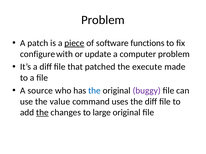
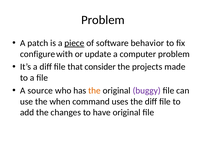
functions: functions -> behavior (147, 43)
patched: patched -> consider (100, 67)
execute: execute -> projects (147, 67)
the colour: blue -> orange (94, 91)
value: value -> when (60, 102)
the underline: present -> none (42, 113)
large: large -> have (102, 113)
